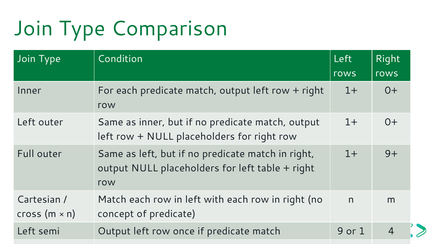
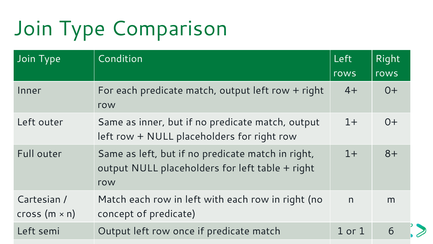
1+: 1+ -> 4+ (351, 90)
9+: 9+ -> 8+ (391, 154)
match 9: 9 -> 1 (340, 231)
4: 4 -> 6 (391, 231)
